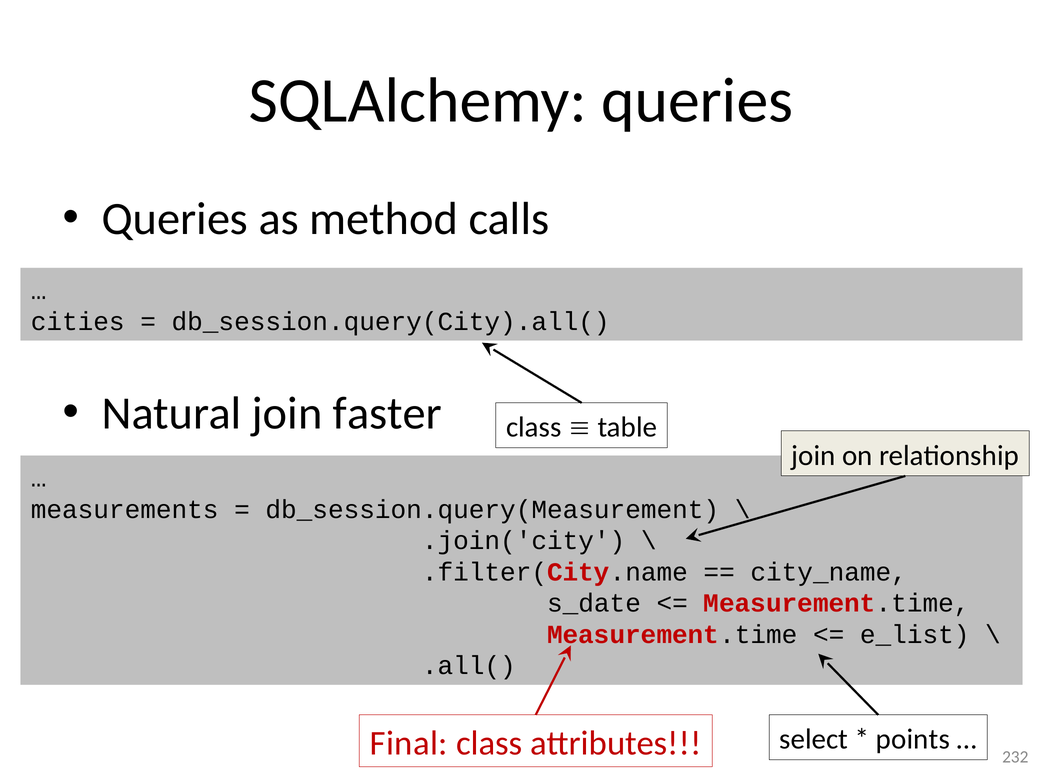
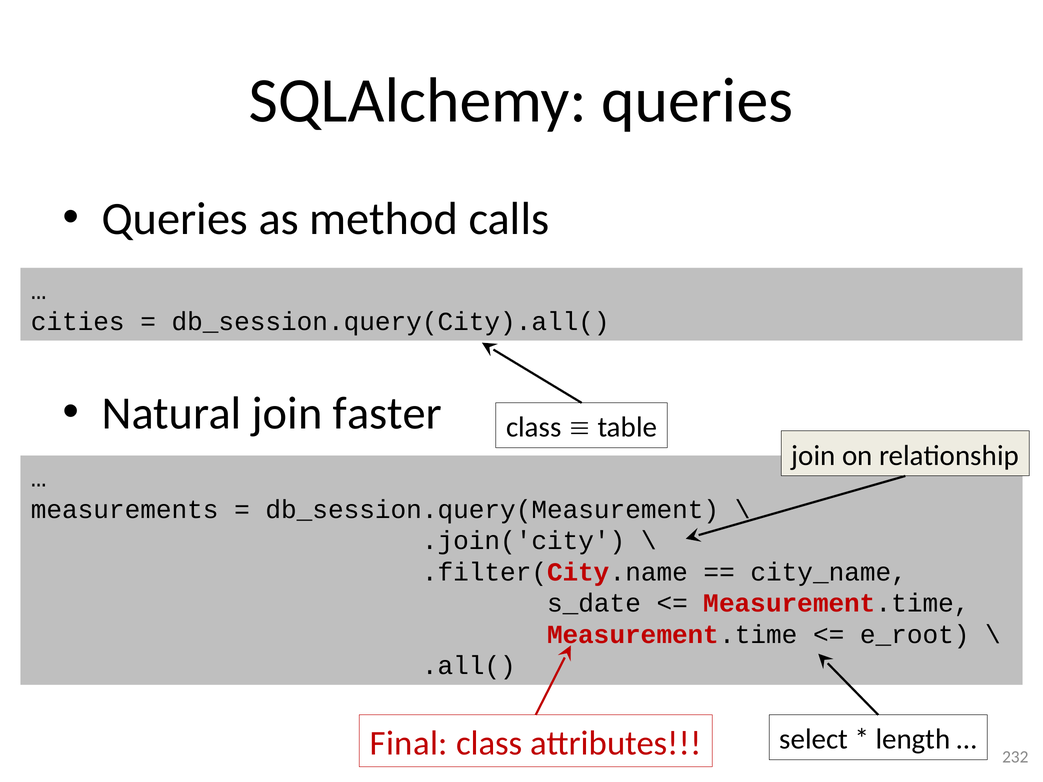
e_list: e_list -> e_root (915, 635)
points: points -> length (913, 740)
